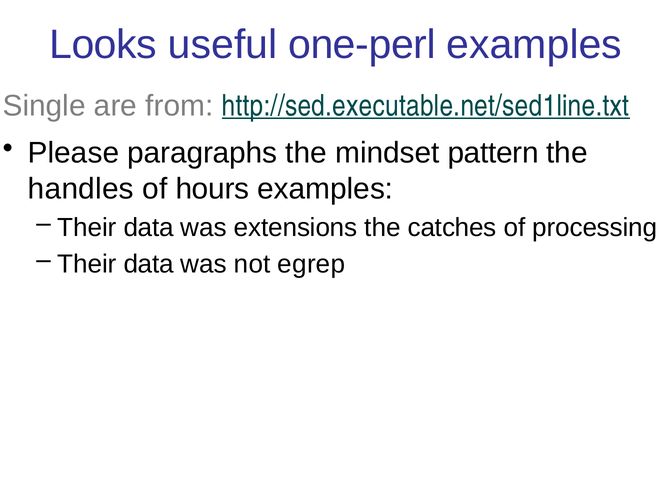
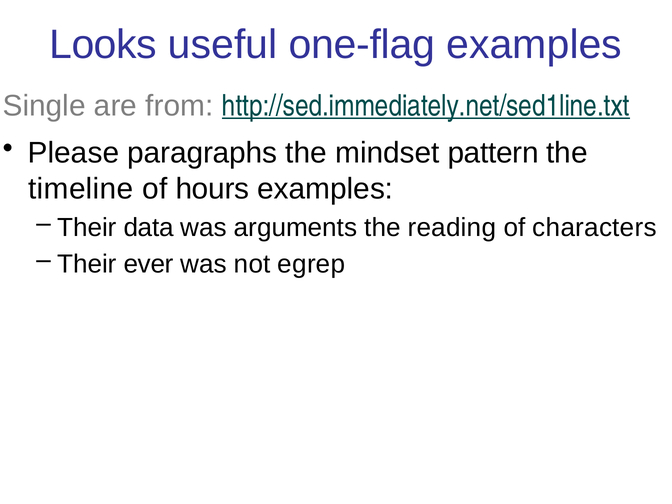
one-perl: one-perl -> one-flag (362, 45)
http://sed.executable.net/sed1line.txt: http://sed.executable.net/sed1line.txt -> http://sed.immediately.net/sed1line.txt (426, 106)
handles: handles -> timeline (81, 189)
extensions: extensions -> arguments (296, 227)
catches: catches -> reading (452, 227)
processing: processing -> characters (595, 227)
data: data -> ever (149, 264)
